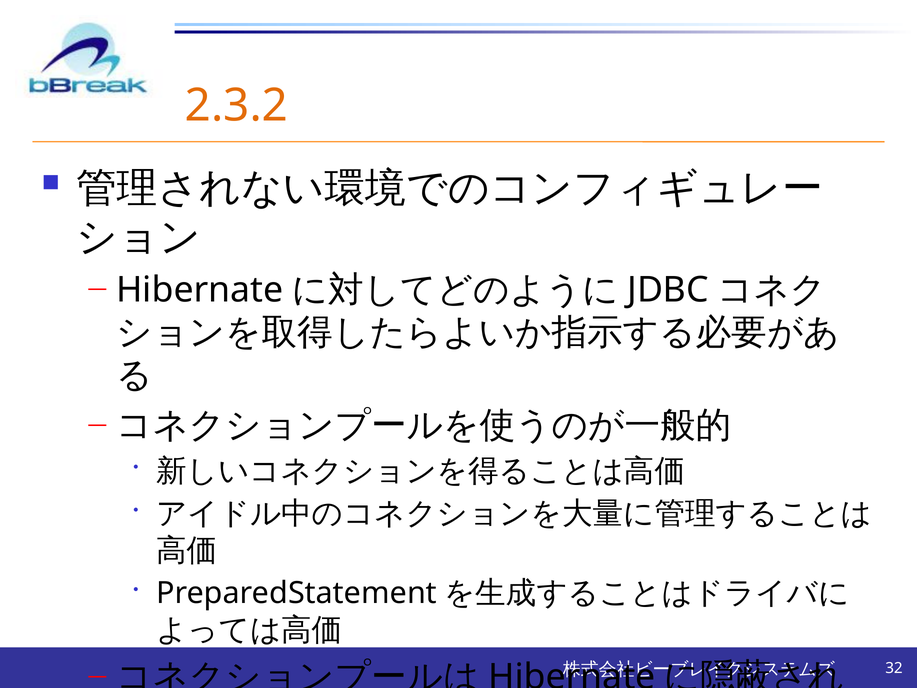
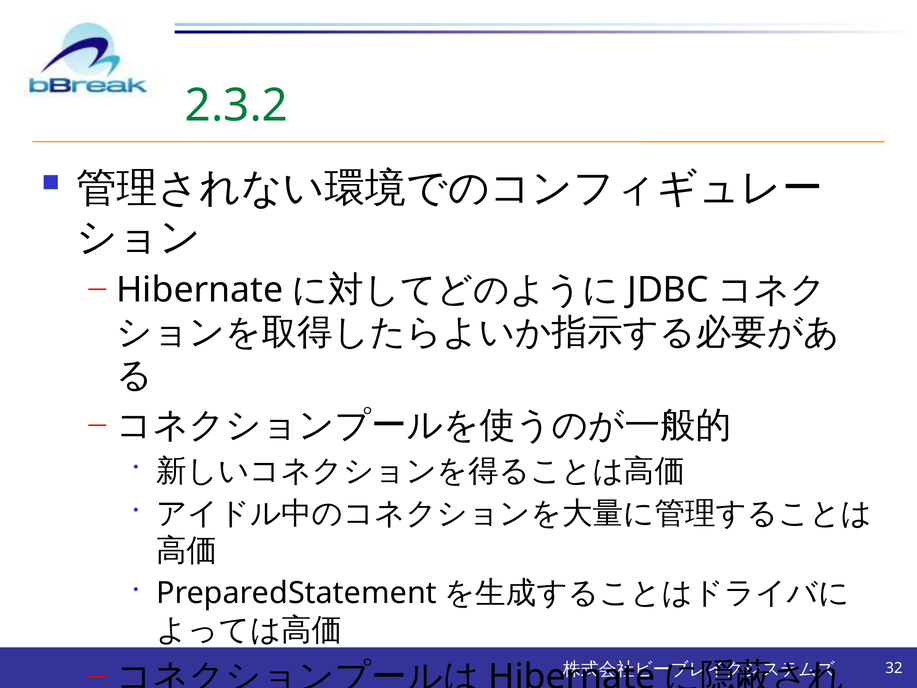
2.3.2 colour: orange -> green (237, 106)
